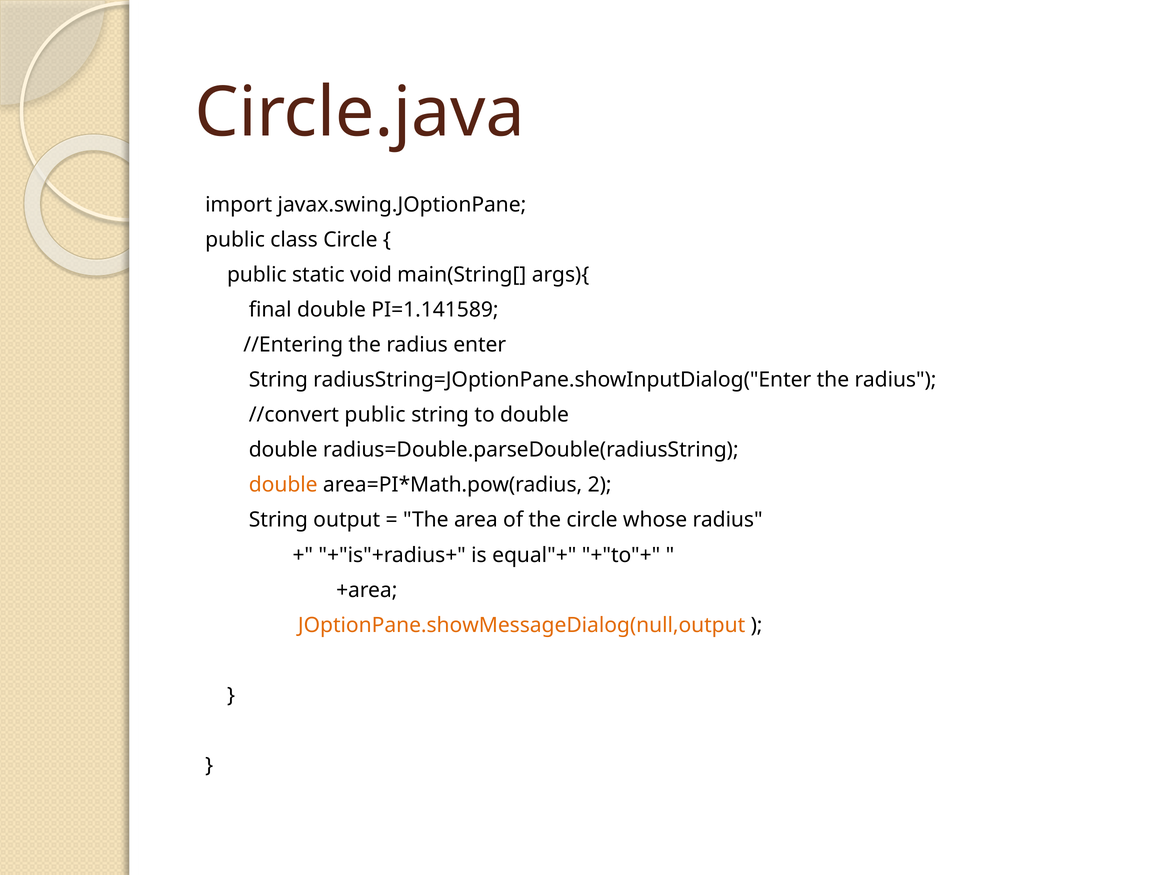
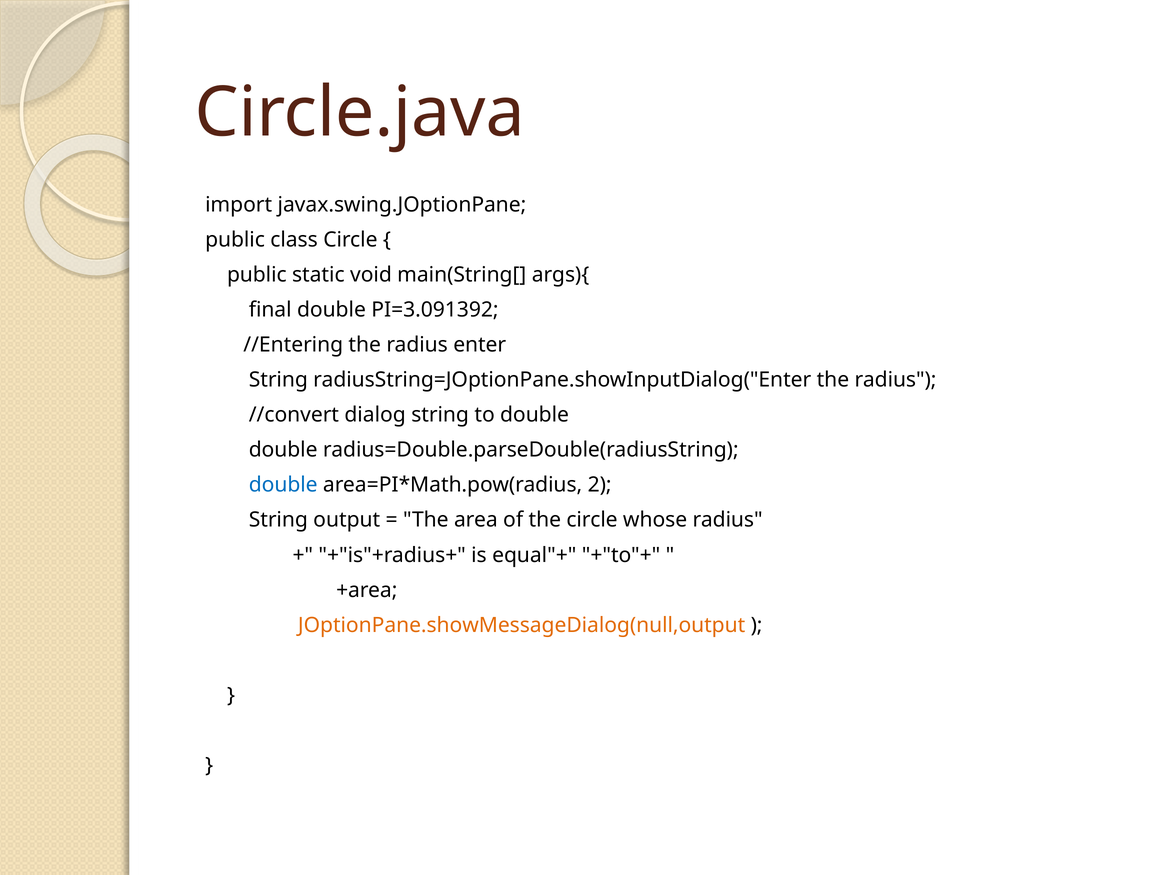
PI=1.141589: PI=1.141589 -> PI=3.091392 (435, 310)
//convert public: public -> dialog (375, 415)
double colour: orange -> blue (283, 485)
